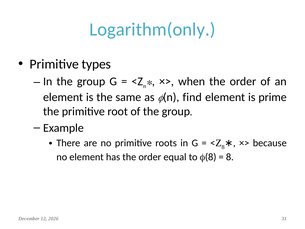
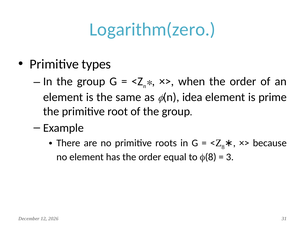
Logarithm(only: Logarithm(only -> Logarithm(zero (152, 30)
find: find -> idea (192, 97)
8: 8 -> 3 (230, 157)
